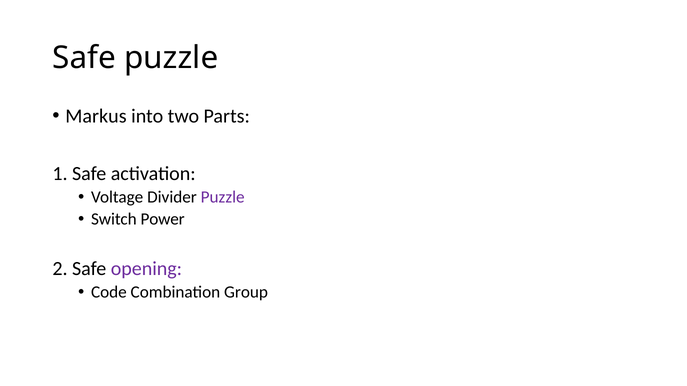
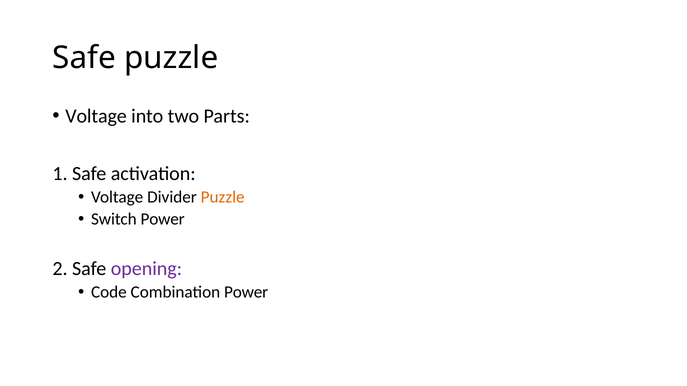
Markus: Markus -> Voltage (96, 116)
Puzzle colour: purple -> orange (223, 197)
Combination Group: Group -> Power (246, 293)
